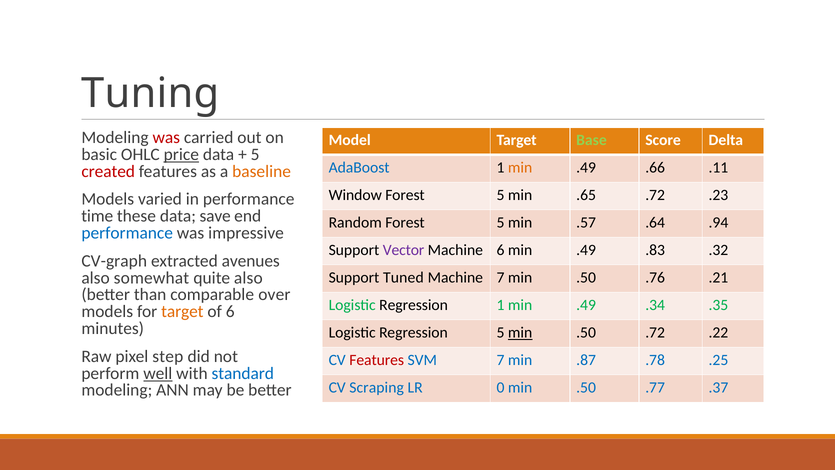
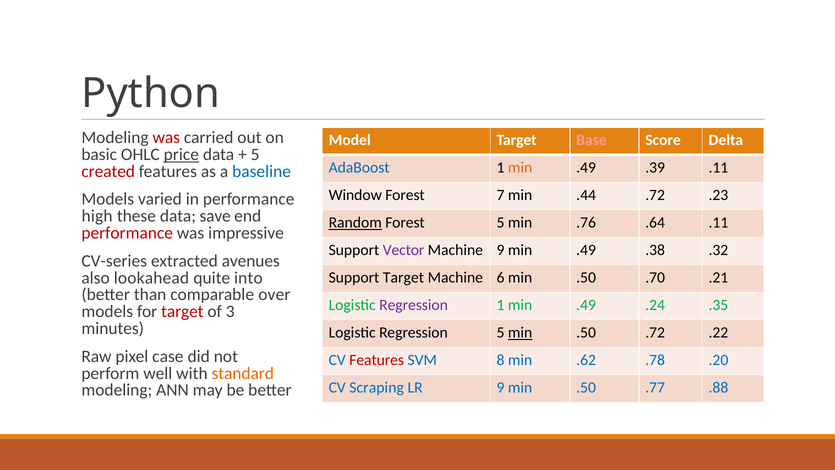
Tuning: Tuning -> Python (151, 94)
Base colour: light green -> pink (592, 140)
.66: .66 -> .39 (655, 168)
baseline colour: orange -> blue (262, 171)
5: 5 -> 7 (501, 195)
.65: .65 -> .44 (586, 195)
time: time -> high (97, 216)
Random underline: none -> present (355, 223)
.57: .57 -> .76 (586, 223)
.64 .94: .94 -> .11 (718, 223)
performance colour: blue -> red (127, 233)
Machine 6: 6 -> 9 (501, 250)
.83: .83 -> .38 (655, 250)
CV-graph: CV-graph -> CV-series (114, 261)
somewhat: somewhat -> lookahead (151, 278)
quite also: also -> into (248, 278)
Support Tuned: Tuned -> Target (403, 278)
Machine 7: 7 -> 6 (501, 278)
.76: .76 -> .70 (655, 278)
Regression colour: black -> purple (414, 305)
.34: .34 -> .24 (655, 305)
target colour: orange -> red (182, 311)
of 6: 6 -> 3 (230, 311)
step: step -> case (168, 356)
SVM 7: 7 -> 8 (501, 360)
.87: .87 -> .62 (586, 360)
.25: .25 -> .20 (718, 360)
well underline: present -> none (158, 373)
standard colour: blue -> orange (243, 373)
LR 0: 0 -> 9 (501, 387)
.37: .37 -> .88 (718, 387)
